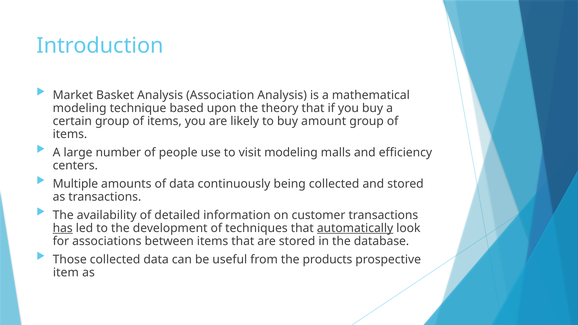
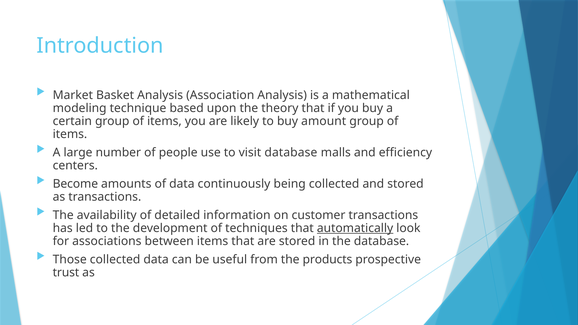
visit modeling: modeling -> database (291, 152)
Multiple: Multiple -> Become (75, 184)
has underline: present -> none (63, 228)
item: item -> trust (66, 273)
